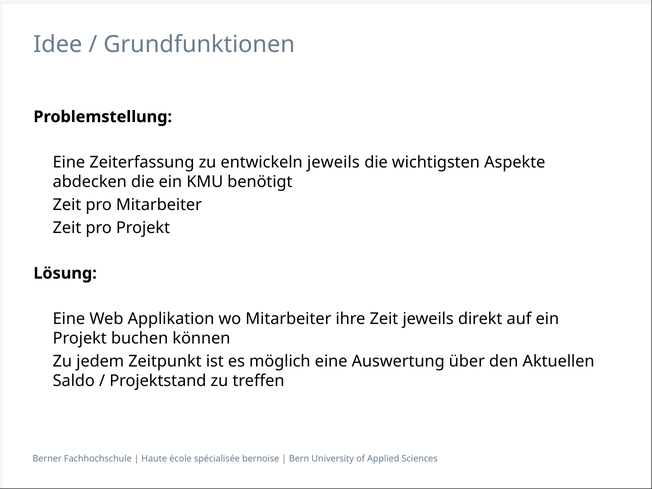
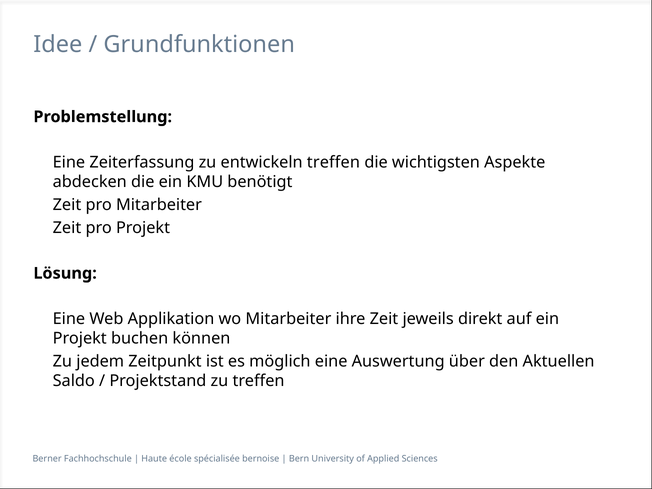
entwickeln jeweils: jeweils -> treffen (333, 162)
